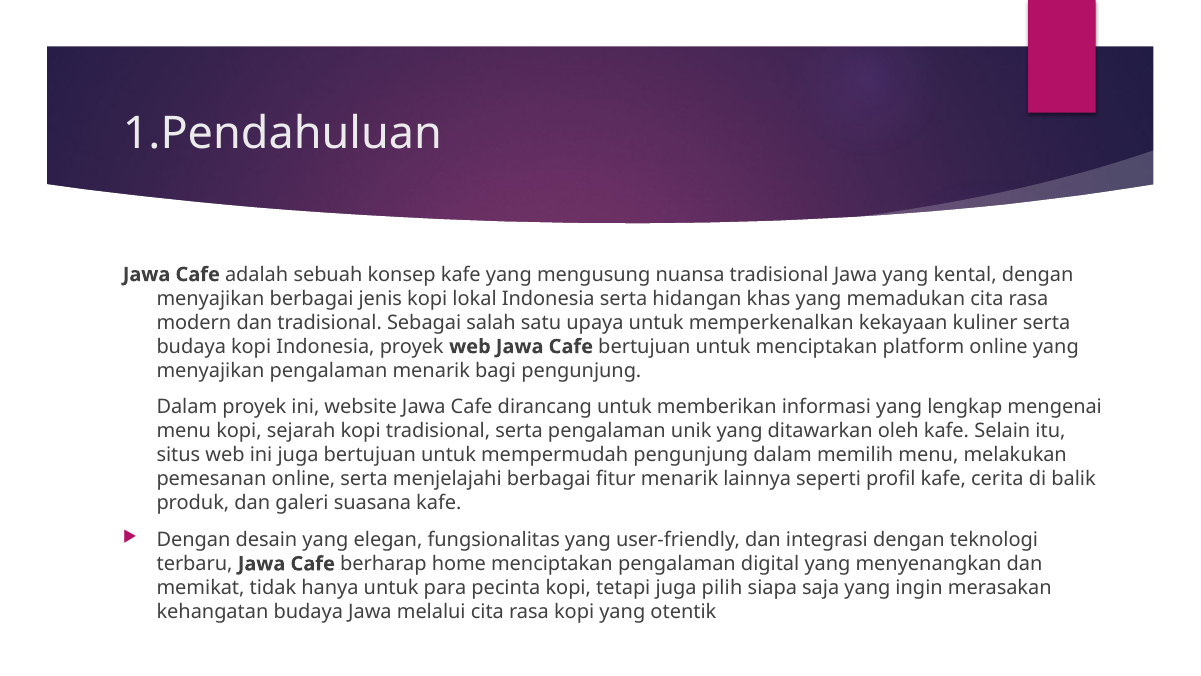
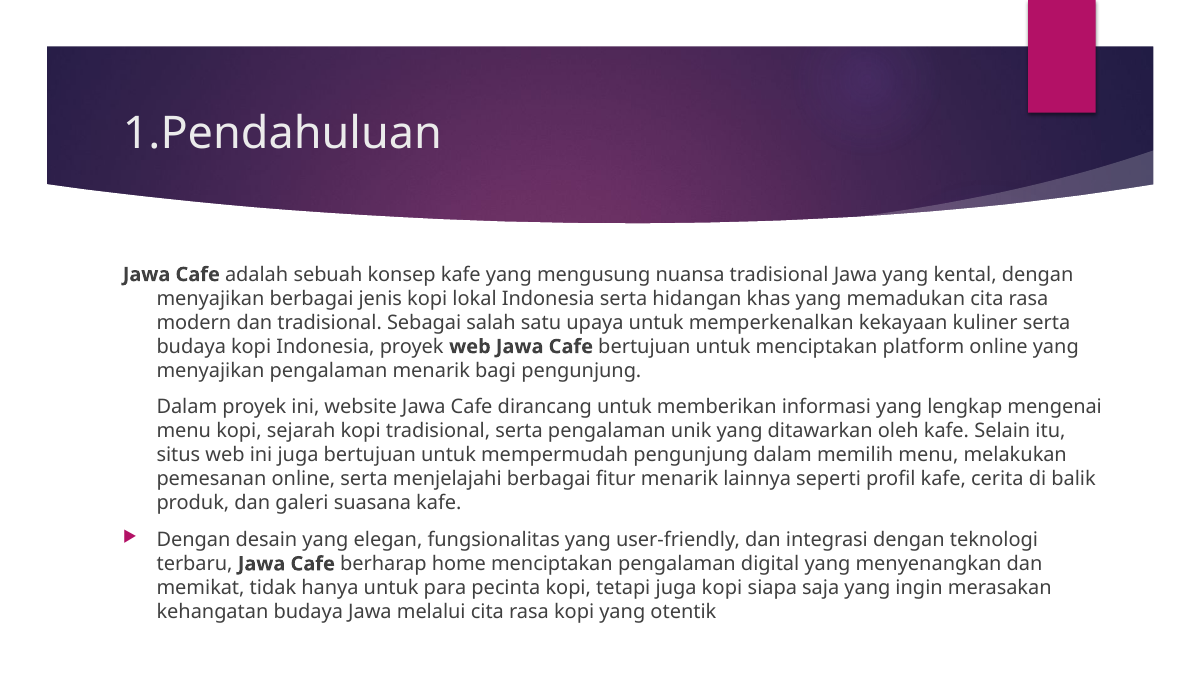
juga pilih: pilih -> kopi (722, 587)
